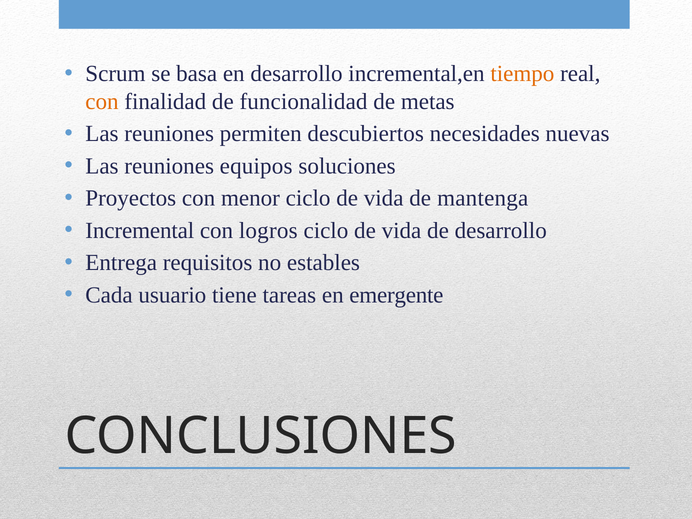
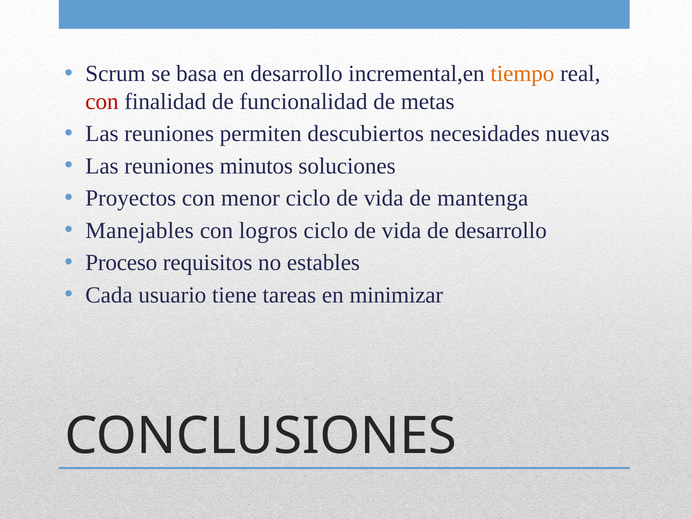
con colour: orange -> red (102, 101)
equipos: equipos -> minutos (256, 166)
Incremental: Incremental -> Manejables (140, 231)
Entrega: Entrega -> Proceso (121, 263)
emergente: emergente -> minimizar (396, 295)
